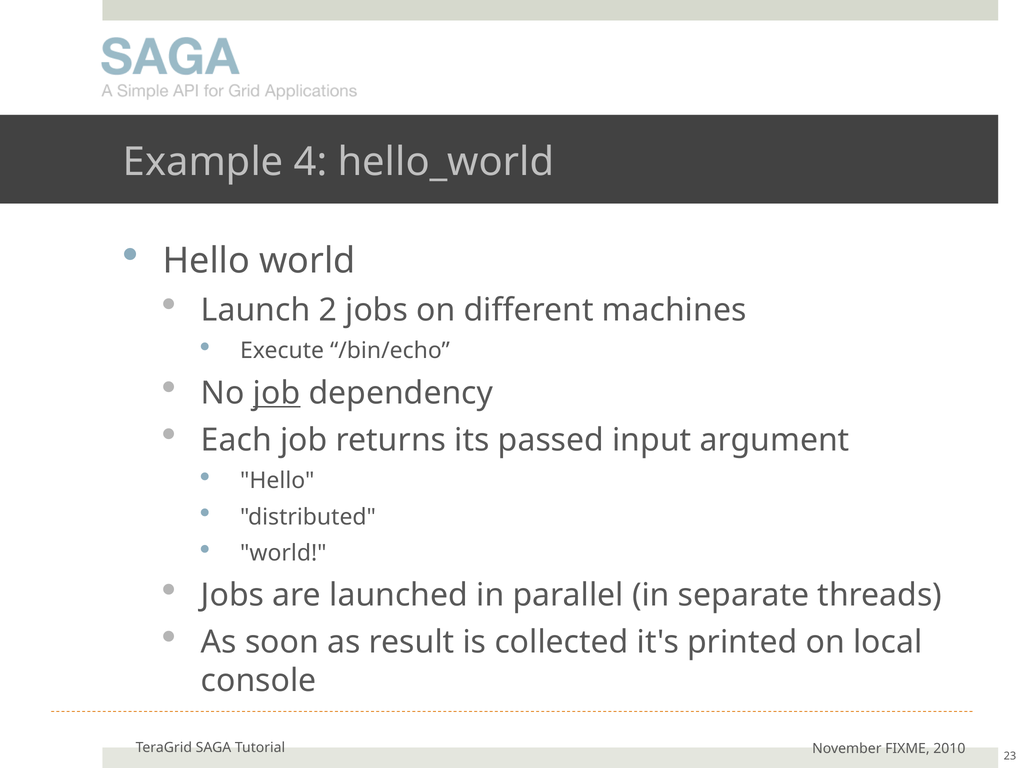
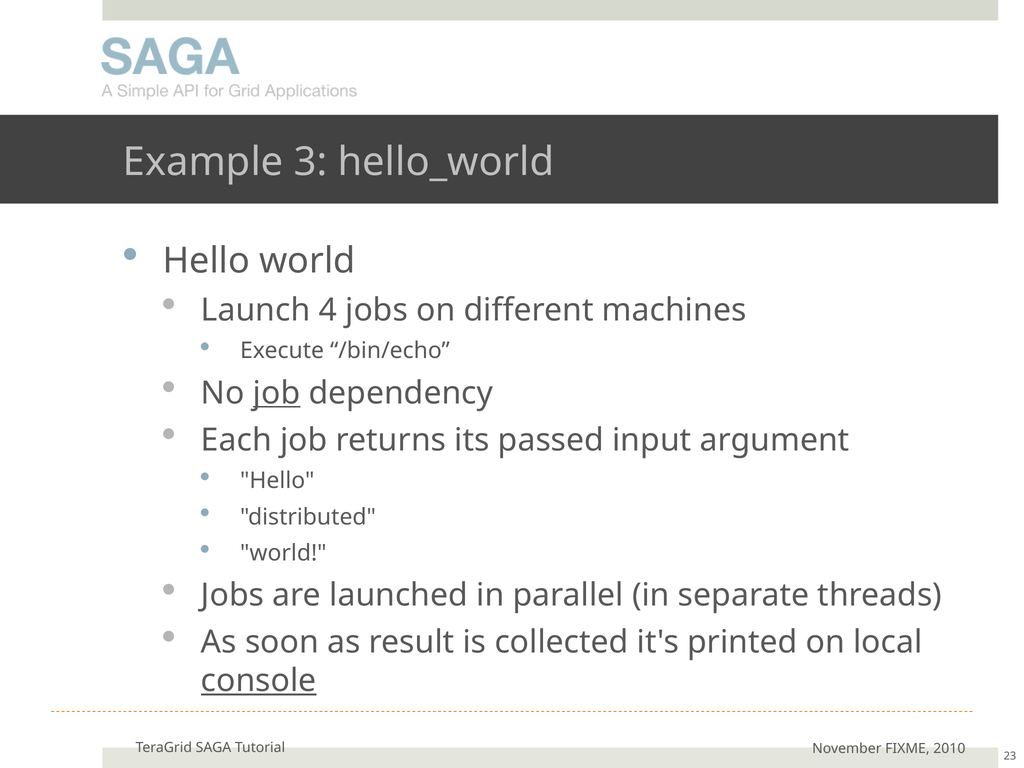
4: 4 -> 3 (311, 162)
2: 2 -> 4 (328, 310)
console underline: none -> present (259, 681)
